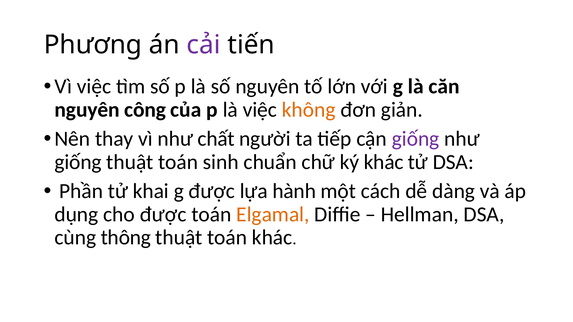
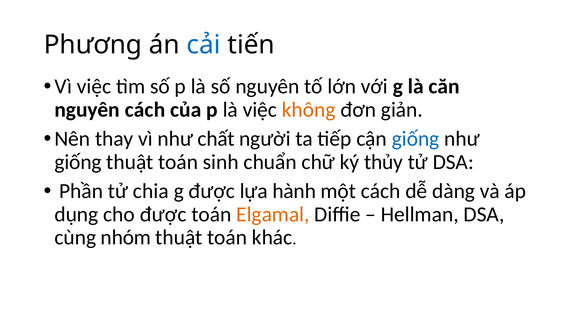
cải colour: purple -> blue (204, 45)
nguyên công: công -> cách (145, 110)
giống colour: purple -> blue (416, 139)
ký khác: khác -> thủy (384, 162)
khai: khai -> chia (151, 191)
thông: thông -> nhóm (126, 238)
